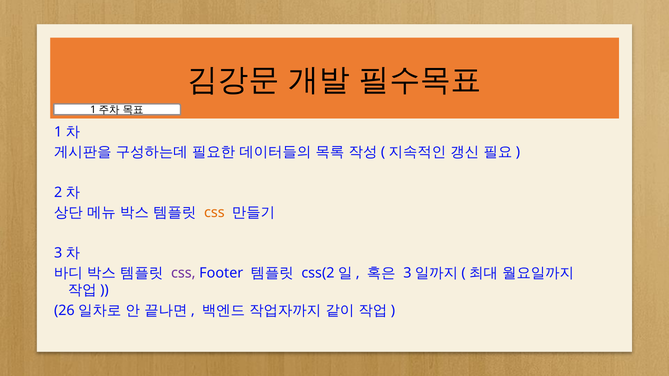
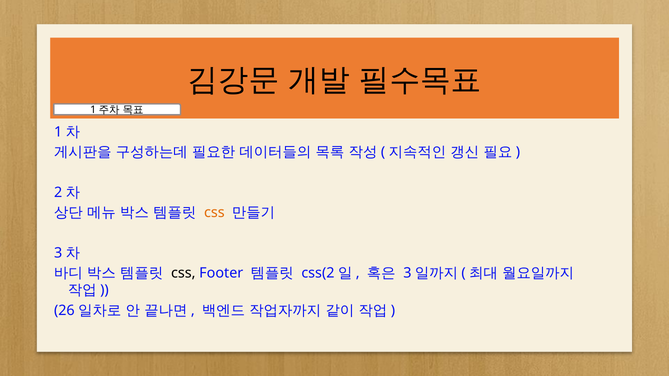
css colour: purple -> black (183, 273)
